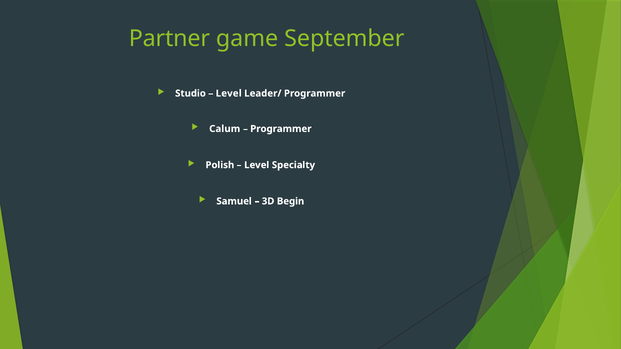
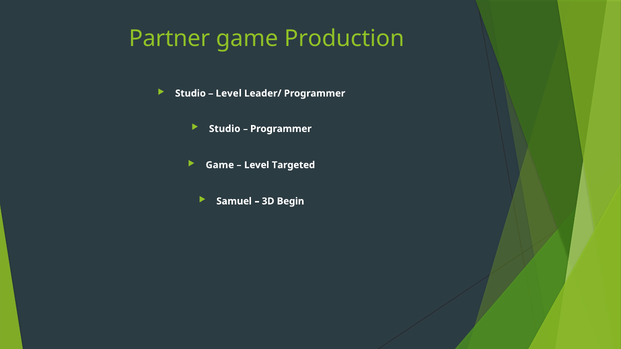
September: September -> Production (344, 39)
Calum: Calum -> Studio (225, 129)
Polish: Polish -> Game (220, 165)
Specialty: Specialty -> Targeted (293, 165)
